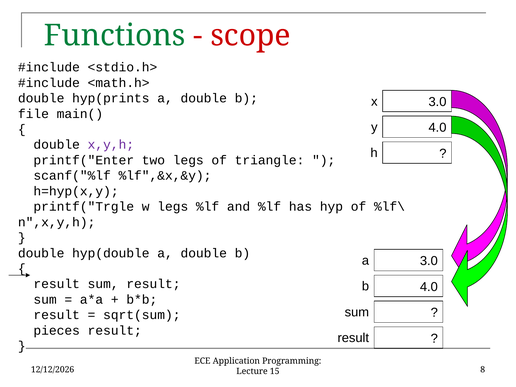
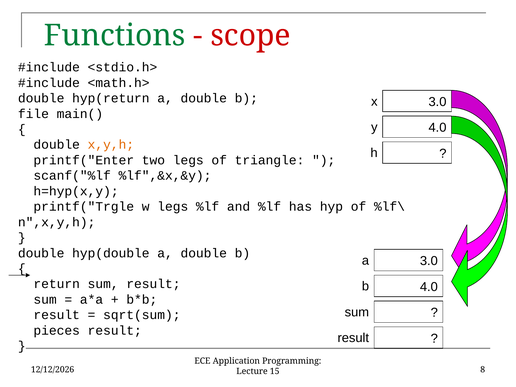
hyp(prints: hyp(prints -> hyp(return (111, 98)
x,y,h colour: purple -> orange (111, 145)
result: result -> return (57, 284)
